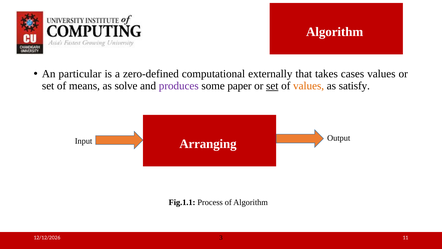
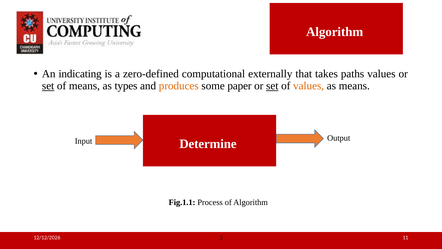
particular: particular -> indicating (80, 74)
cases: cases -> paths (353, 74)
set underline: none -> present (48, 86)
solve: solve -> types (126, 86)
produces colour: purple -> orange (179, 86)
as satisfy: satisfy -> means (354, 86)
Arranging: Arranging -> Determine (208, 144)
